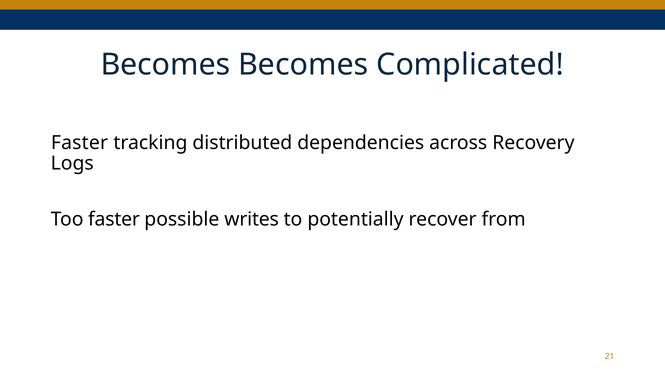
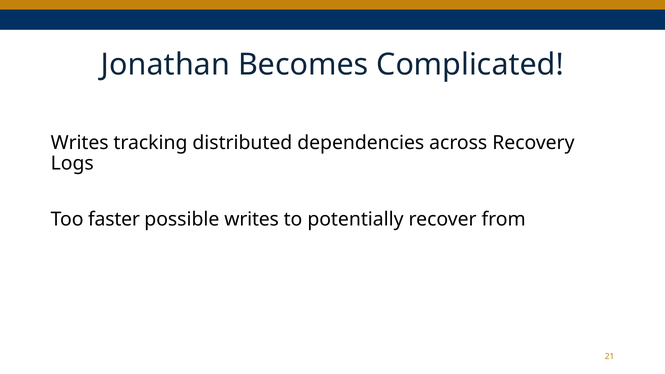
Becomes: Becomes -> Jonathan (165, 64)
Faster: Faster -> Writes (80, 143)
